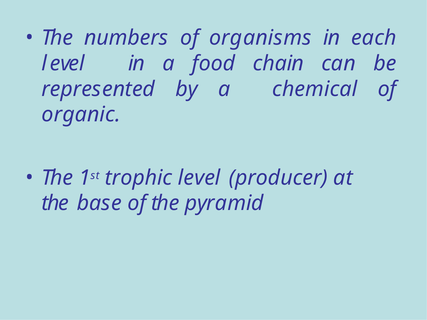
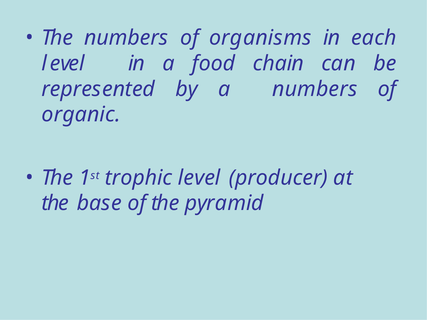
a chemical: chemical -> numbers (315, 89)
